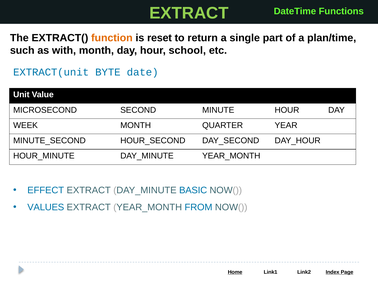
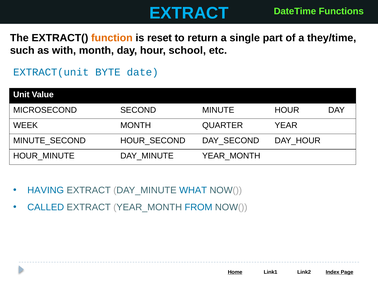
EXTRACT colour: light green -> light blue (189, 13)
plan/time: plan/time -> they/time (332, 38)
EFFECT: EFFECT -> HAVING (46, 191)
BASIC: BASIC -> WHAT (193, 191)
VALUES: VALUES -> CALLED (46, 208)
